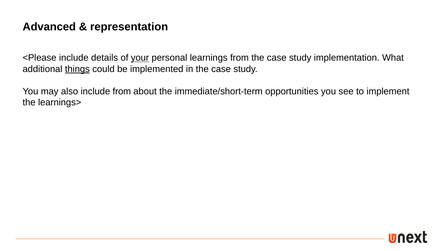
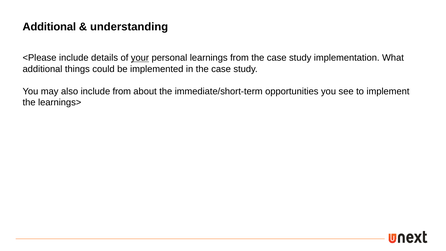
Advanced: Advanced -> Additional (49, 27)
representation: representation -> understanding (129, 27)
things underline: present -> none (77, 69)
